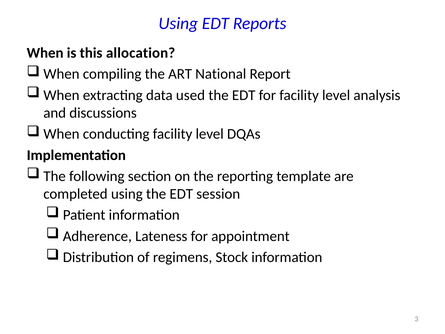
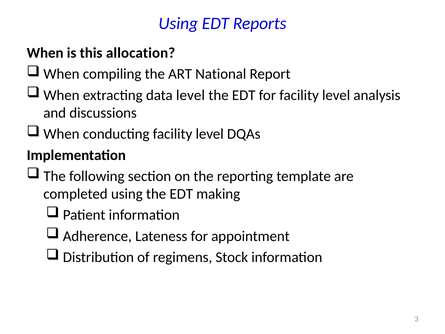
data used: used -> level (190, 95)
session: session -> making (218, 194)
